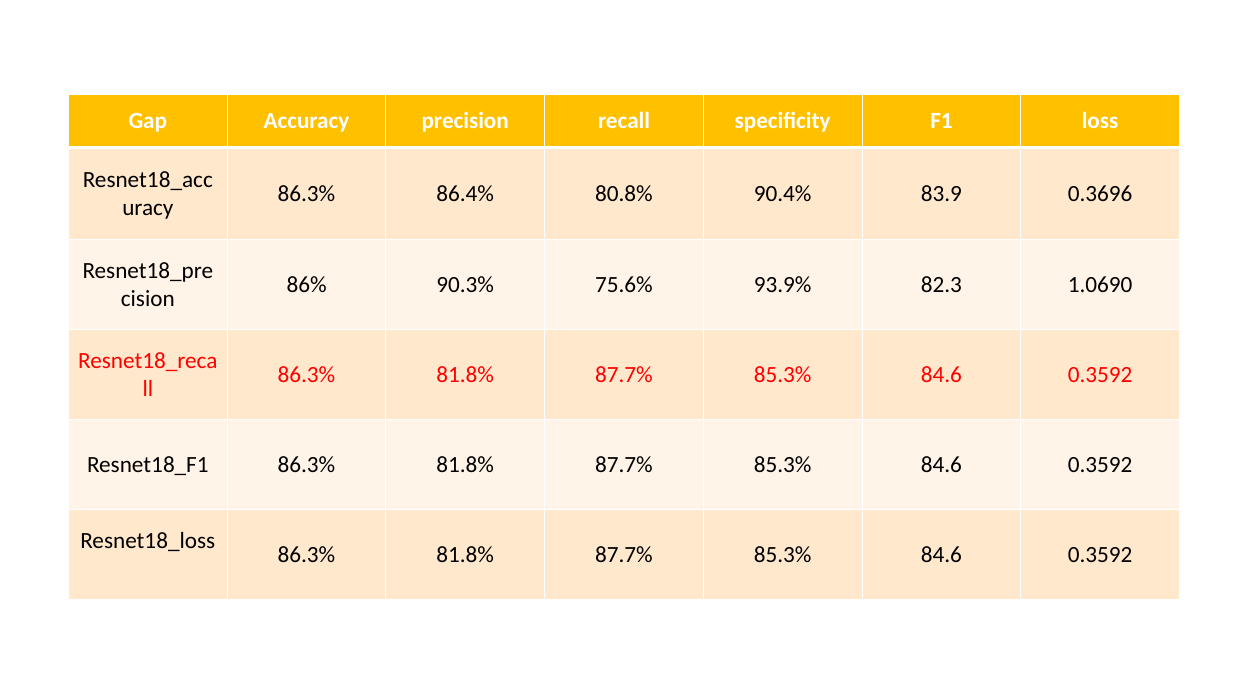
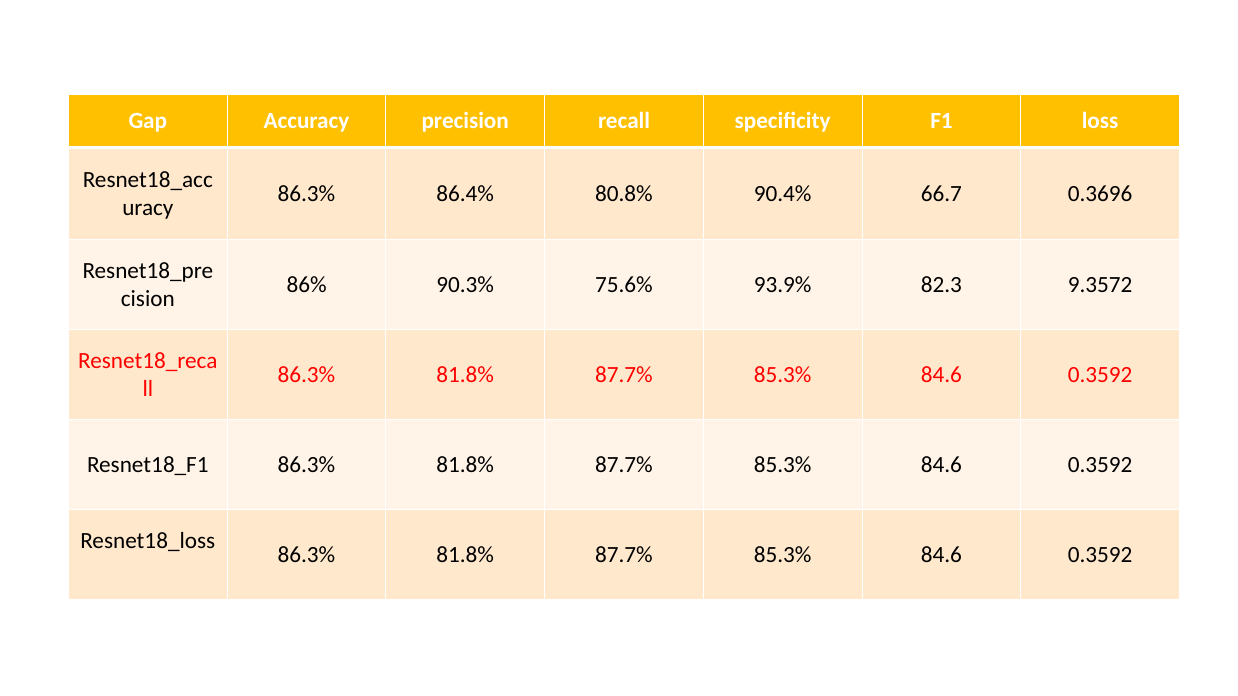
83.9: 83.9 -> 66.7 (941, 194)
1.0690: 1.0690 -> 9.3572 (1100, 285)
